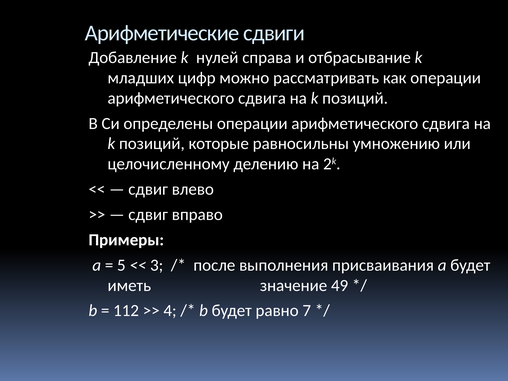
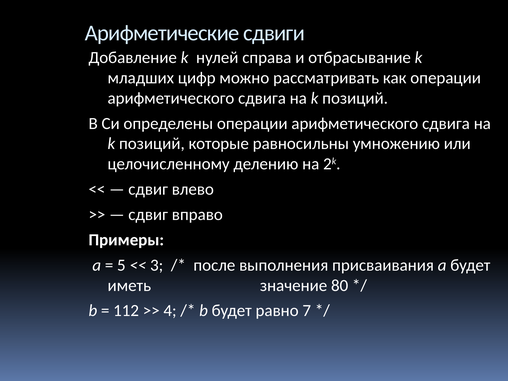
49: 49 -> 80 (340, 285)
